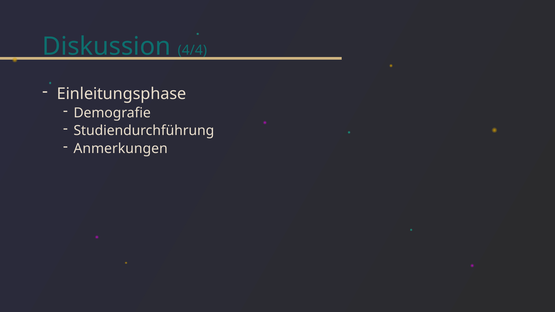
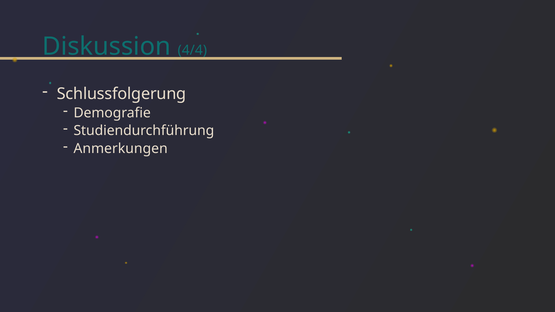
Einleitungsphase: Einleitungsphase -> Schlussfolgerung (122, 94)
